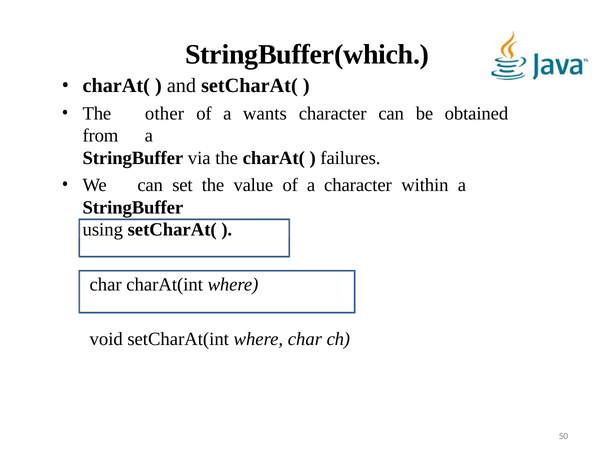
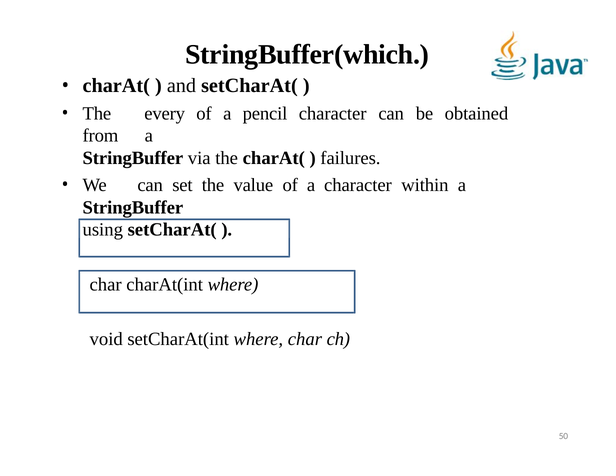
other: other -> every (165, 113)
wants: wants -> pencil (265, 113)
